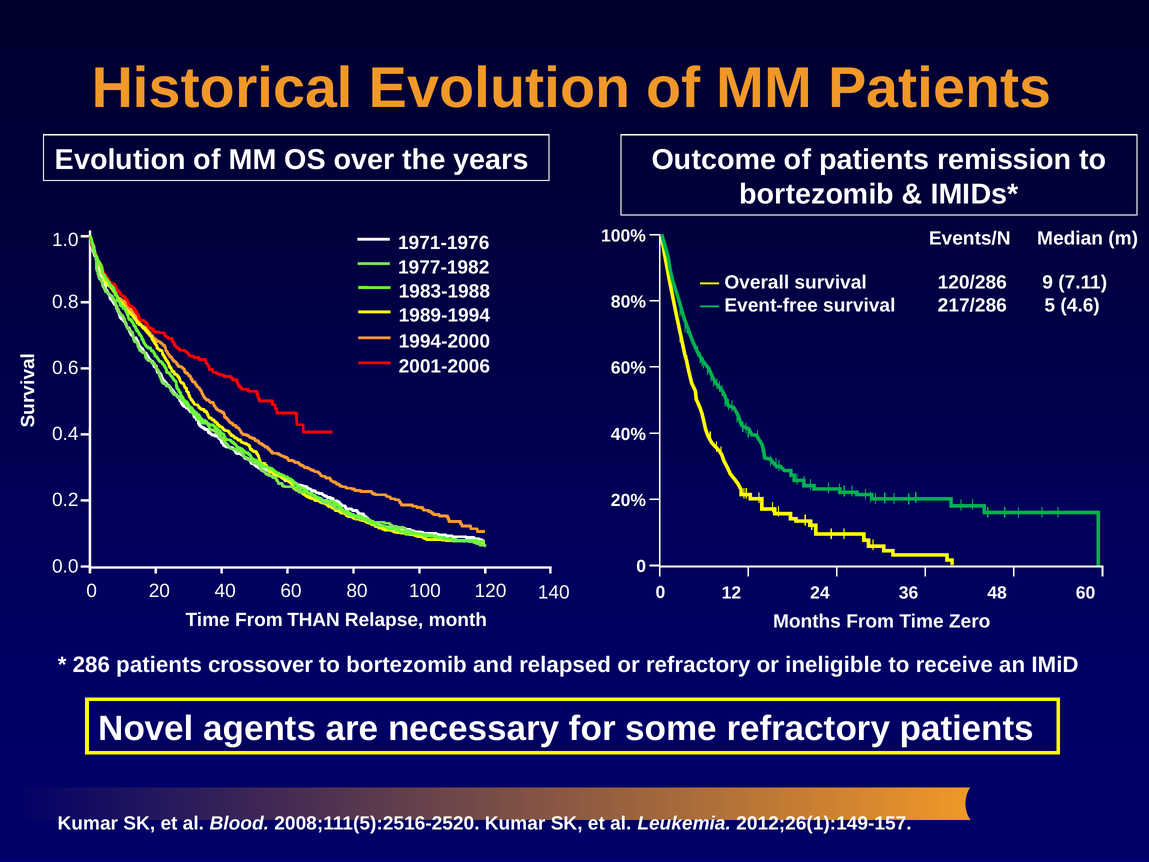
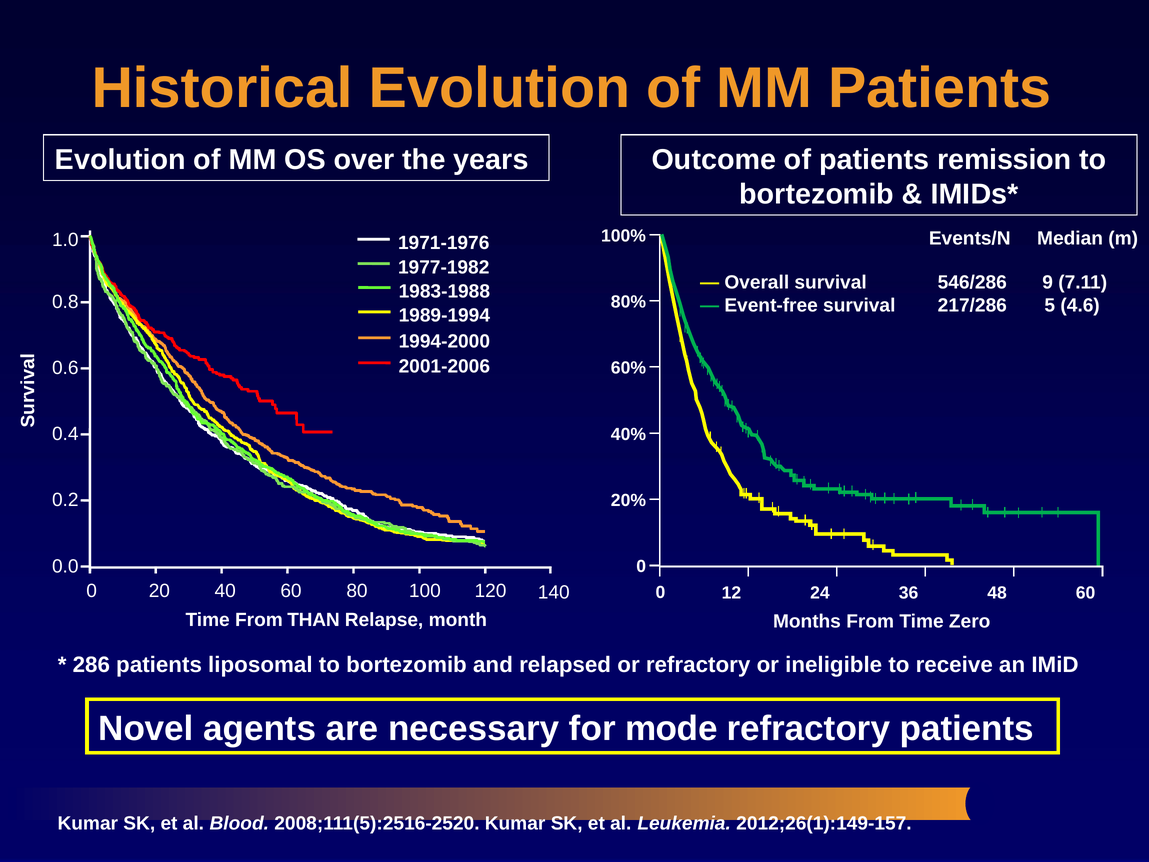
120/286: 120/286 -> 546/286 (972, 282)
crossover: crossover -> liposomal (260, 665)
some: some -> mode (671, 728)
